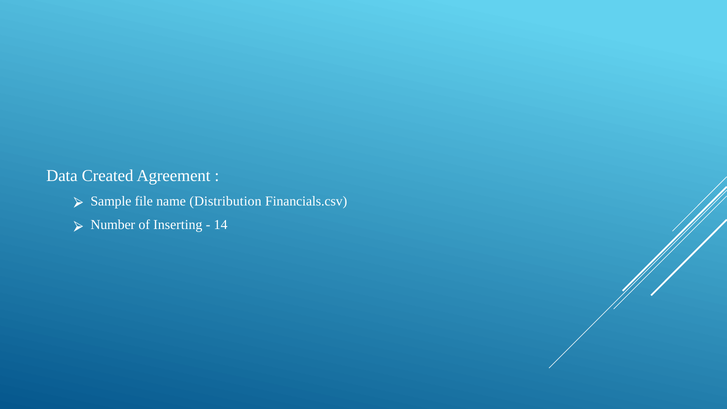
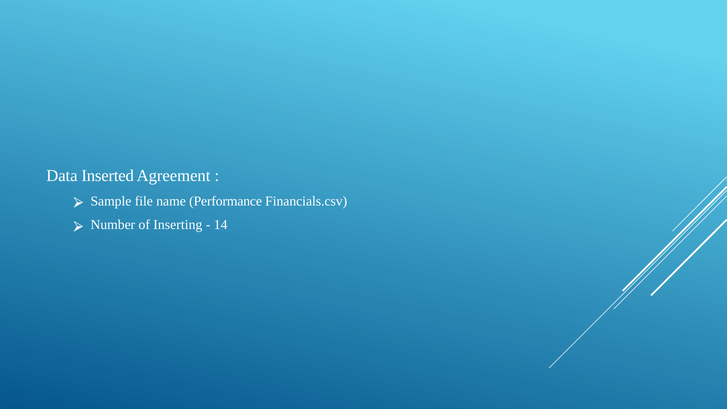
Created: Created -> Inserted (108, 176)
Distribution: Distribution -> Performance (226, 201)
